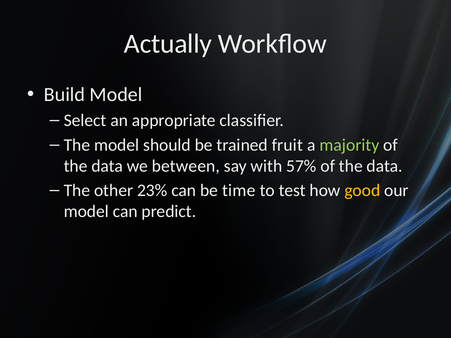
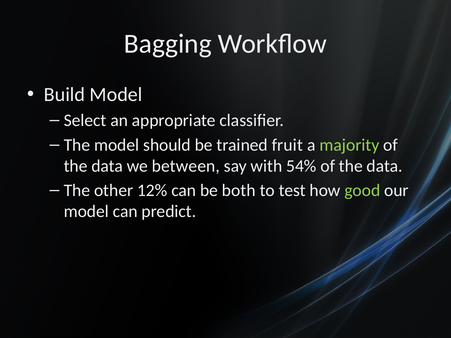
Actually: Actually -> Bagging (168, 44)
57%: 57% -> 54% (301, 166)
23%: 23% -> 12% (152, 191)
time: time -> both (239, 191)
good colour: yellow -> light green (362, 191)
